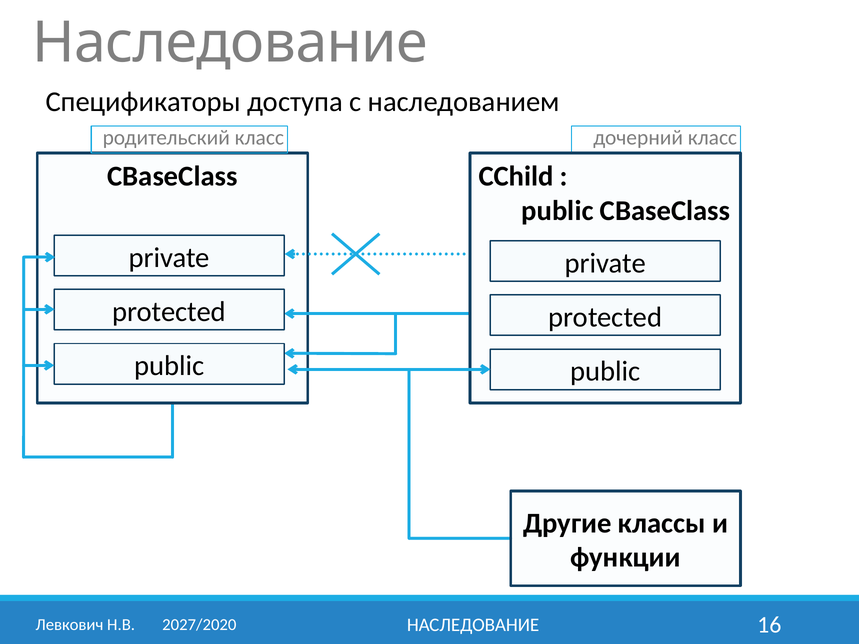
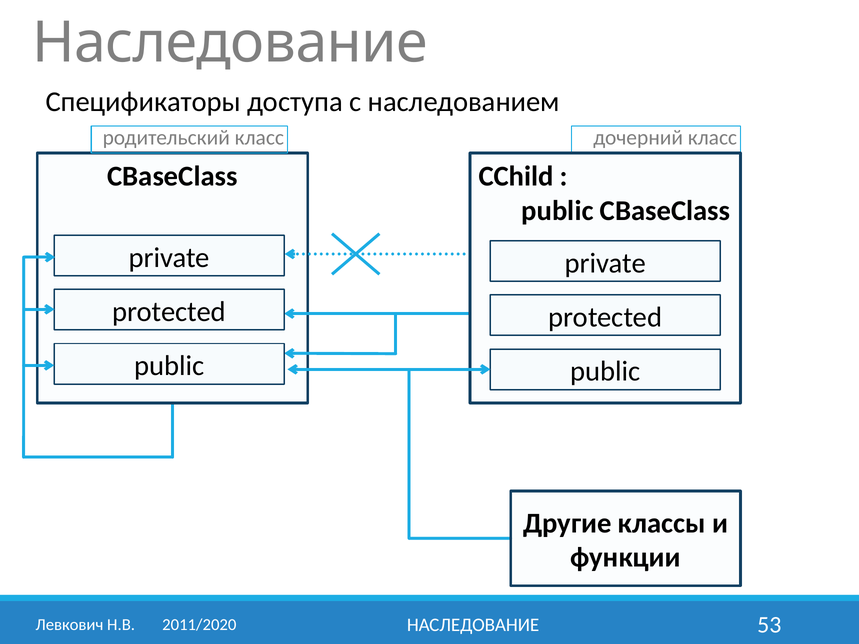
16: 16 -> 53 (769, 625)
2027/2020: 2027/2020 -> 2011/2020 (199, 625)
